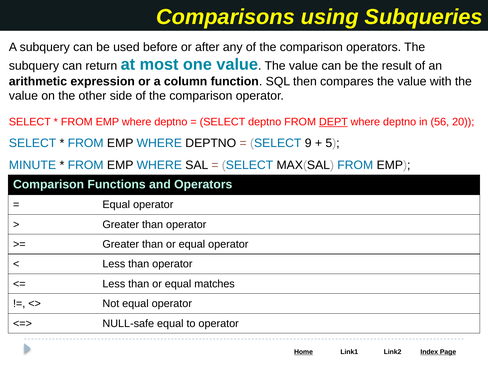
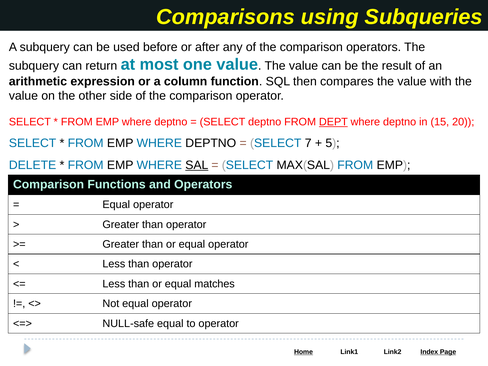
56: 56 -> 15 (440, 122)
9: 9 -> 7 (308, 143)
MINUTE: MINUTE -> DELETE (33, 165)
SAL underline: none -> present (197, 165)
